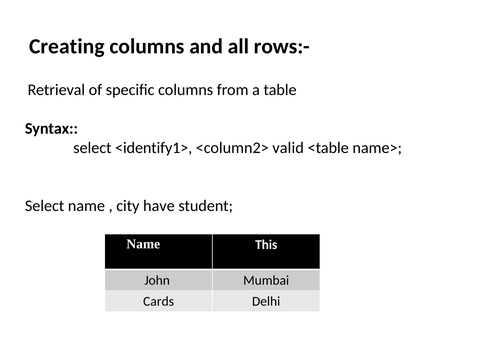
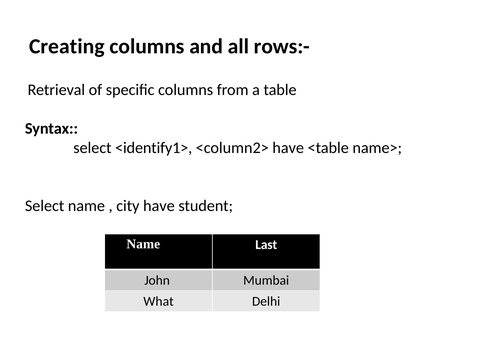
<column2> valid: valid -> have (288, 148)
This: This -> Last (266, 245)
Cards: Cards -> What (159, 301)
